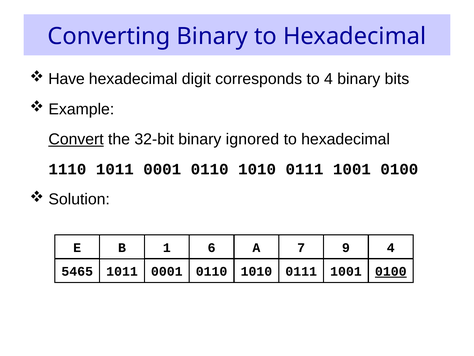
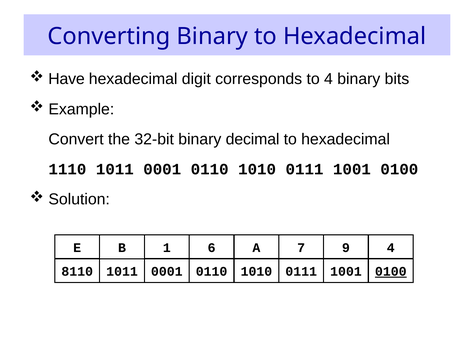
Convert underline: present -> none (76, 139)
ignored: ignored -> decimal (253, 139)
5465: 5465 -> 8110 (77, 271)
